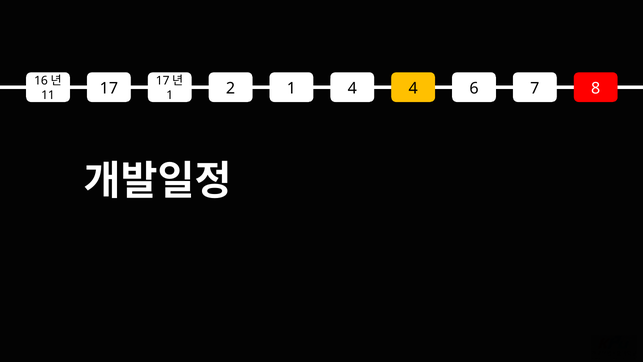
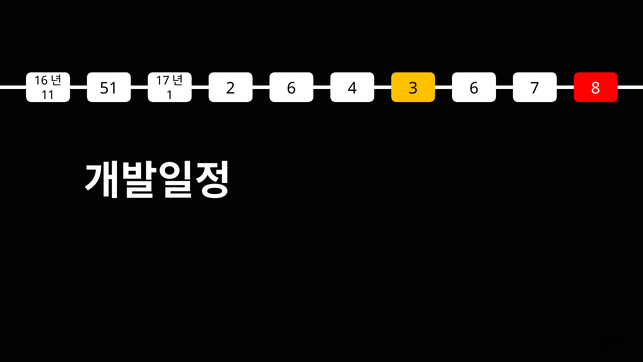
17: 17 -> 51 (109, 88)
2 1: 1 -> 6 (291, 88)
4 4: 4 -> 3 (413, 88)
